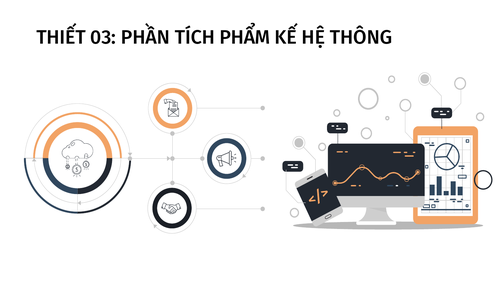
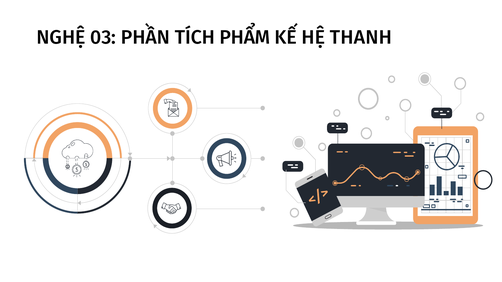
THIẾT: THIẾT -> NGHỆ (61, 37)
THÔNG: THÔNG -> THANH (361, 37)
